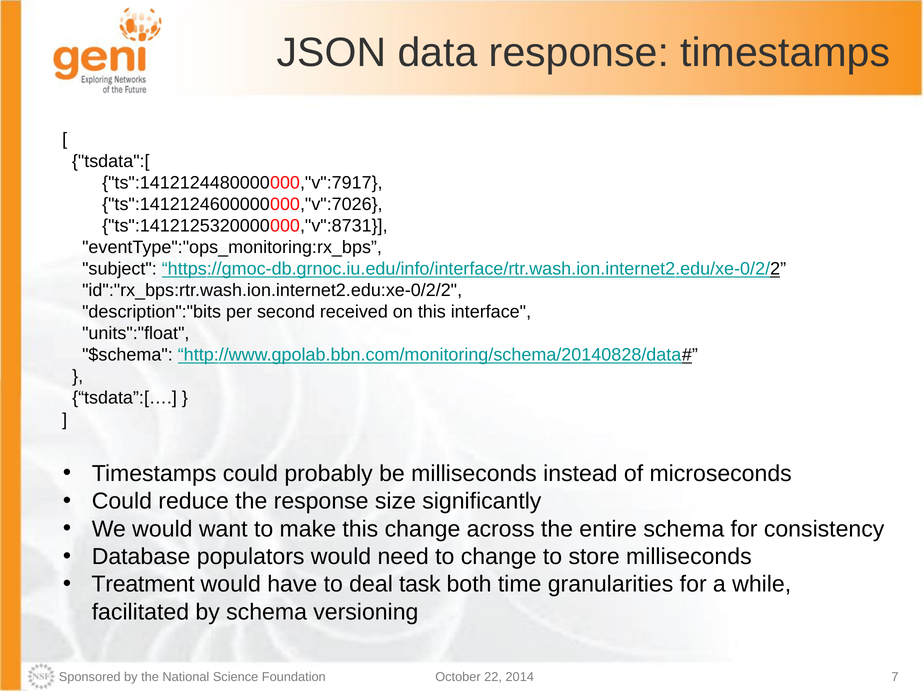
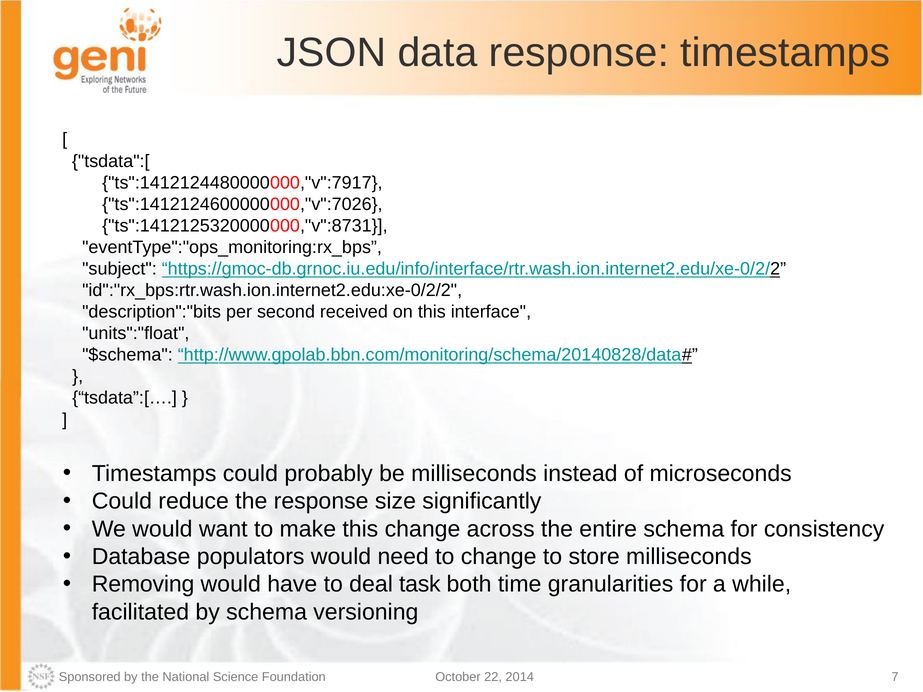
Treatment: Treatment -> Removing (143, 585)
